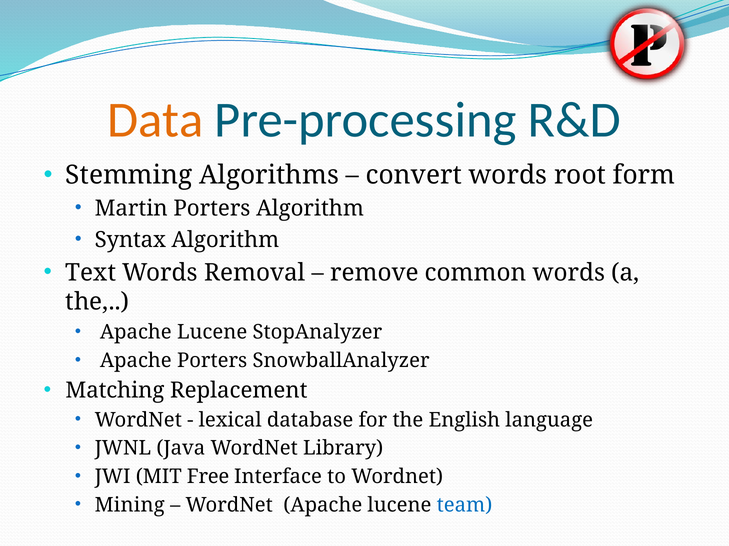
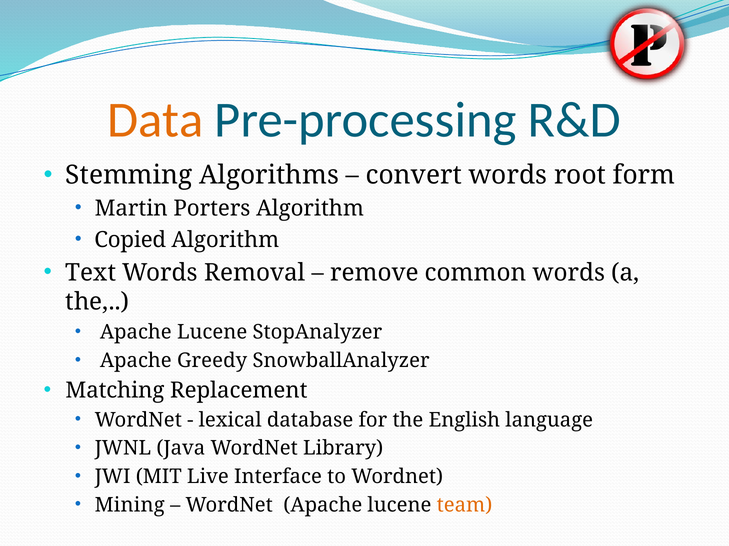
Syntax: Syntax -> Copied (130, 240)
Apache Porters: Porters -> Greedy (212, 361)
Free: Free -> Live (208, 477)
team colour: blue -> orange (464, 506)
